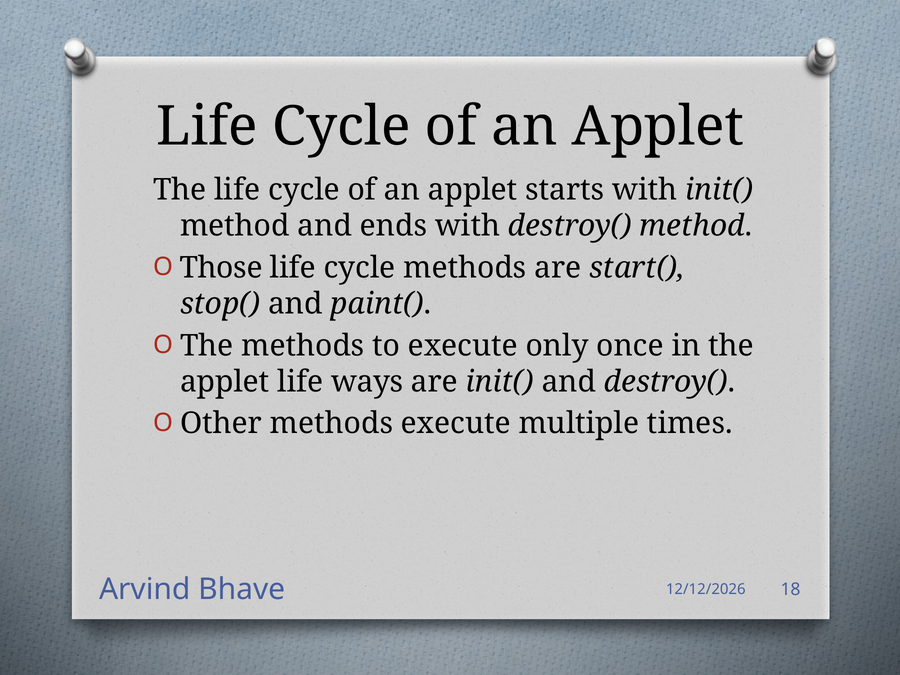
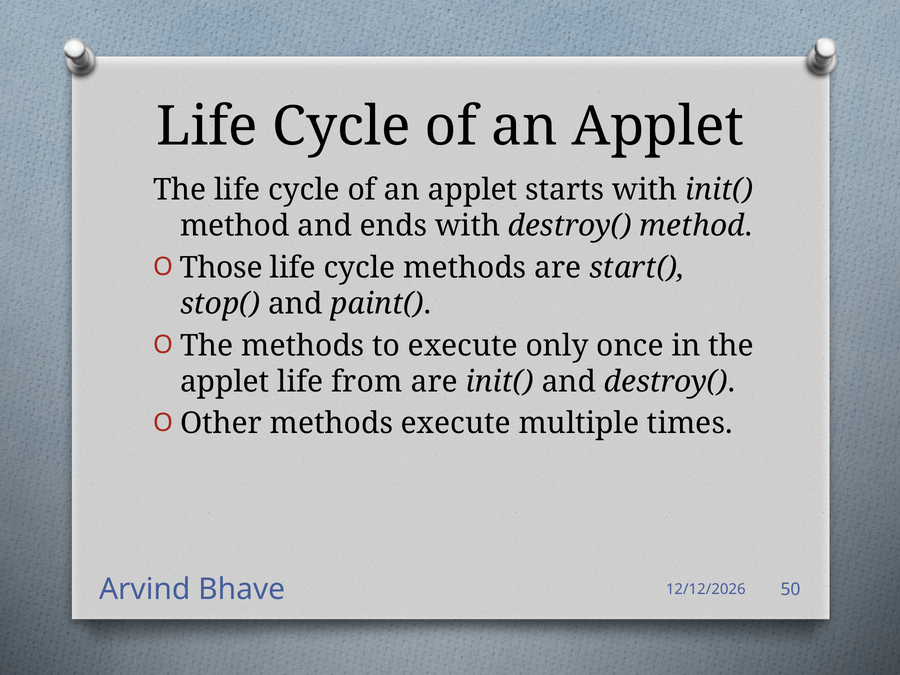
ways: ways -> from (367, 382)
18: 18 -> 50 (791, 590)
